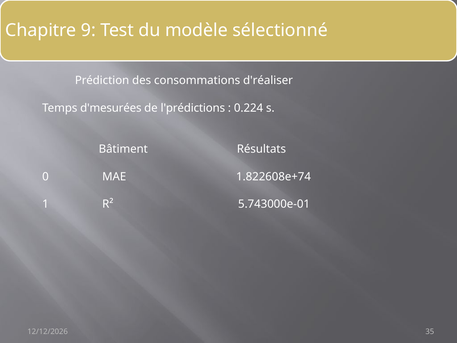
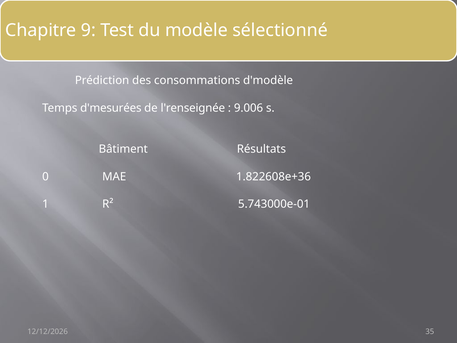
d'réaliser: d'réaliser -> d'modèle (268, 80)
l'prédictions: l'prédictions -> l'renseignée (193, 108)
0.224: 0.224 -> 9.006 (249, 108)
1.822608e+74: 1.822608e+74 -> 1.822608e+36 (274, 176)
